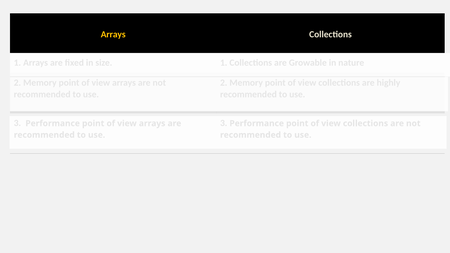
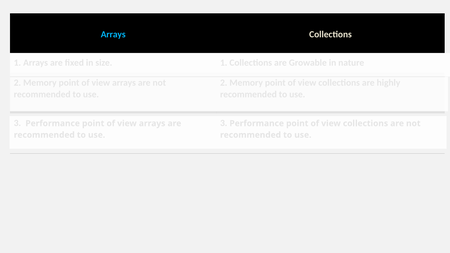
Arrays colour: yellow -> light blue (113, 34)
